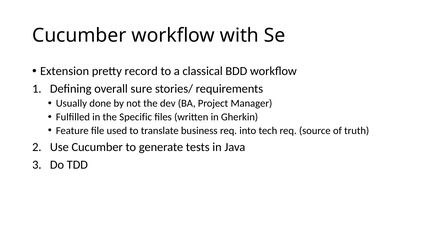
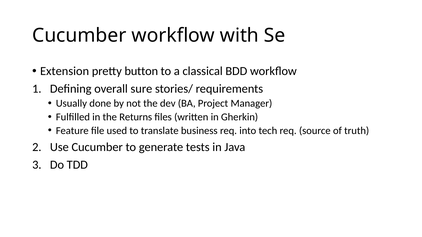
record: record -> button (141, 71)
Specific: Specific -> Returns (136, 117)
